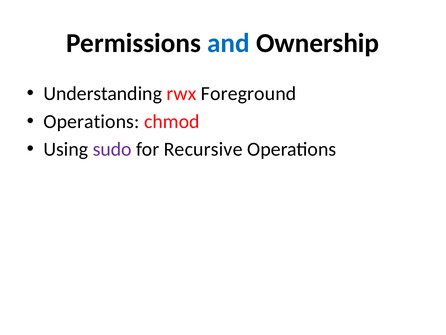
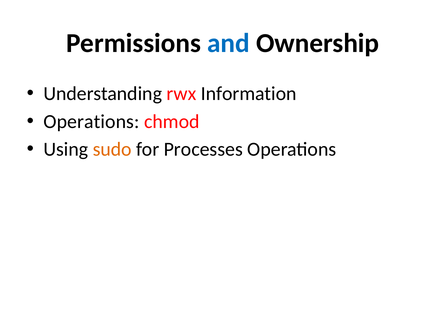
Foreground: Foreground -> Information (249, 94)
sudo colour: purple -> orange (112, 149)
Recursive: Recursive -> Processes (203, 149)
